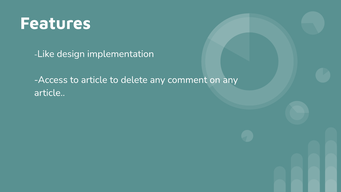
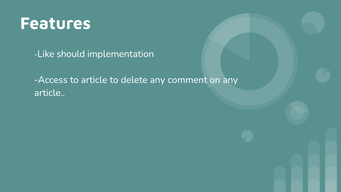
design: design -> should (71, 54)
